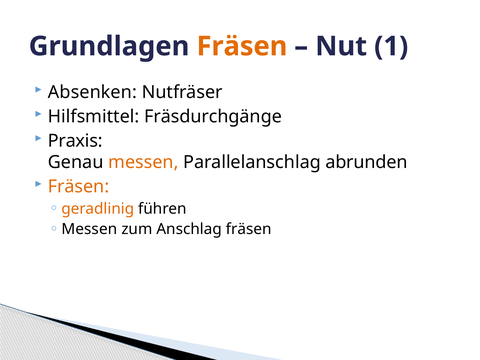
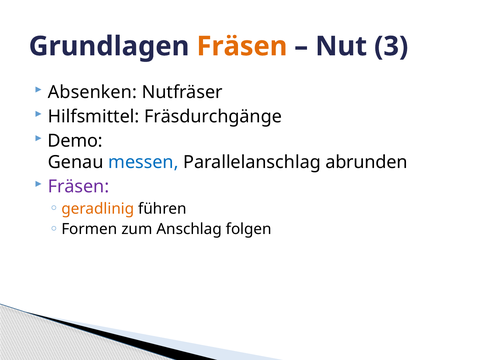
1: 1 -> 3 (391, 46)
Praxis: Praxis -> Demo (75, 141)
messen colour: orange -> blue (143, 162)
Fräsen colour: orange -> purple (79, 187)
Messen: Messen -> Formen (89, 229)
Anschlag fräsen: fräsen -> folgen (249, 229)
